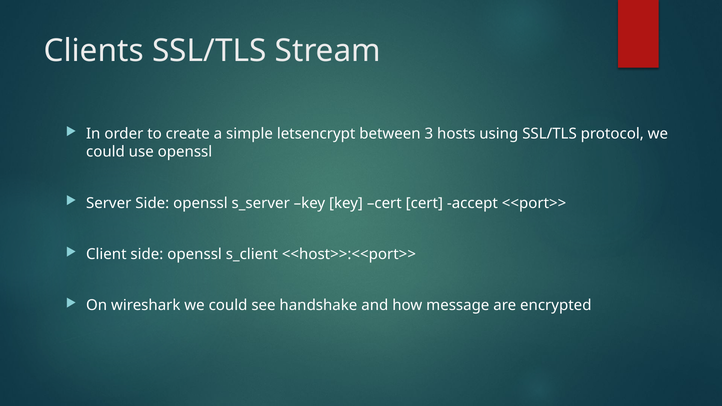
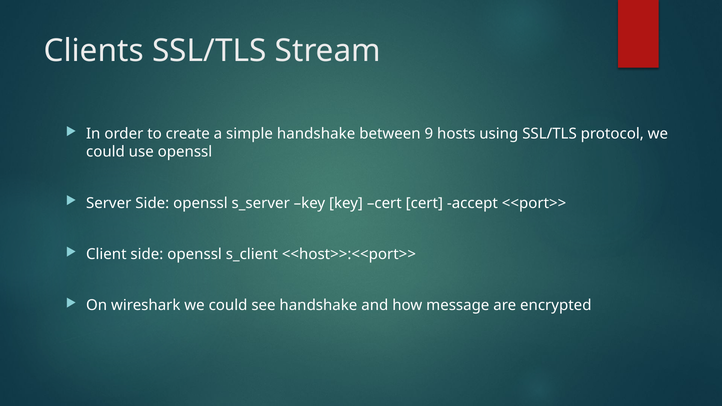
simple letsencrypt: letsencrypt -> handshake (316, 134)
3: 3 -> 9 (429, 134)
